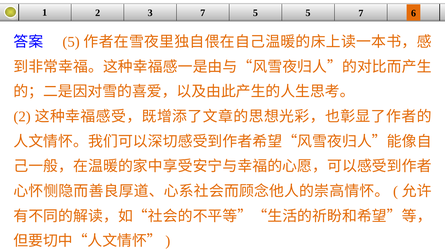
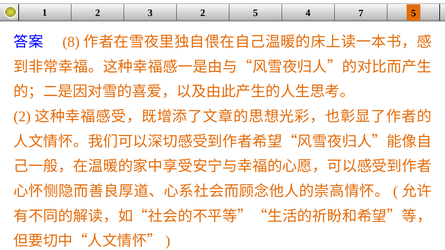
3 7: 7 -> 2 (203, 13)
5 5: 5 -> 4 (308, 13)
7 6: 6 -> 5 (414, 13)
5: 5 -> 8 (71, 42)
